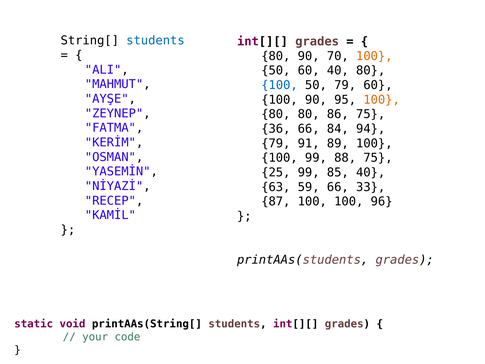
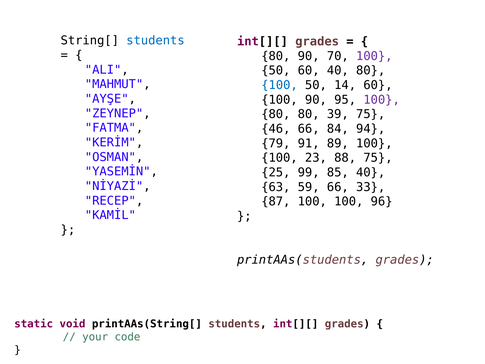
100 colour: orange -> purple (374, 56)
50 79: 79 -> 14 (345, 85)
100 colour: orange -> purple (382, 100)
86: 86 -> 39 (338, 114)
36: 36 -> 46 (276, 129)
100 99: 99 -> 23 (316, 158)
